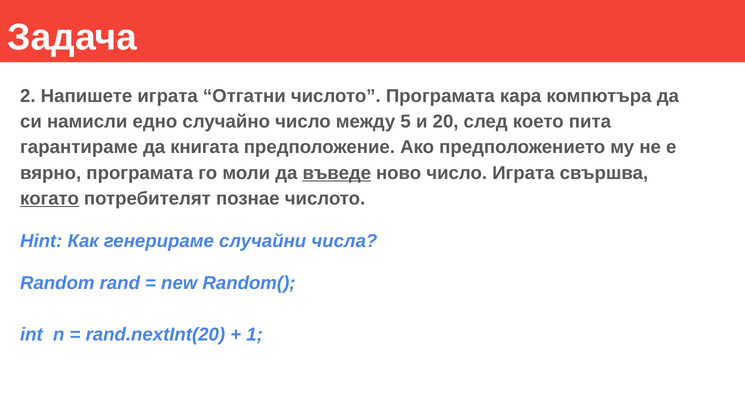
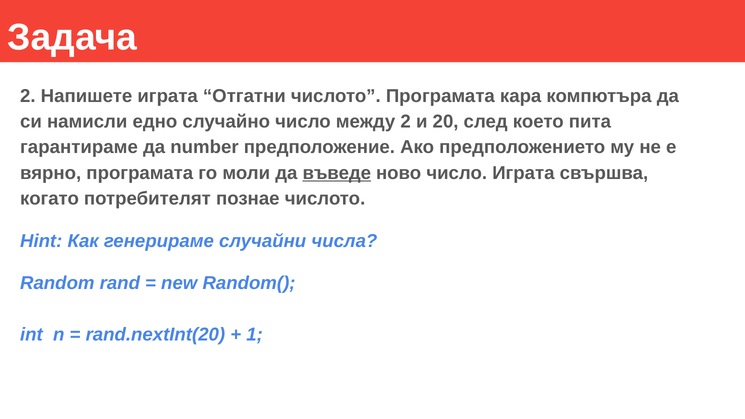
между 5: 5 -> 2 (406, 122)
книгата: книгата -> number (205, 147)
когато underline: present -> none (50, 199)
